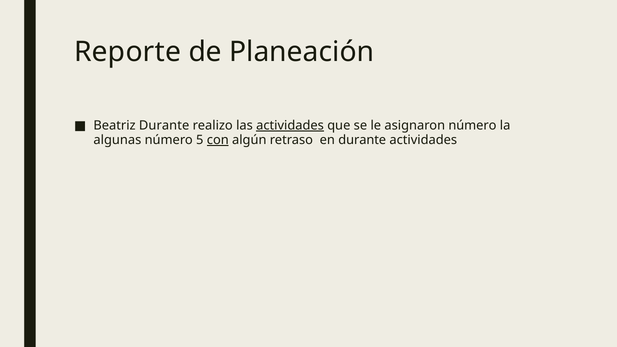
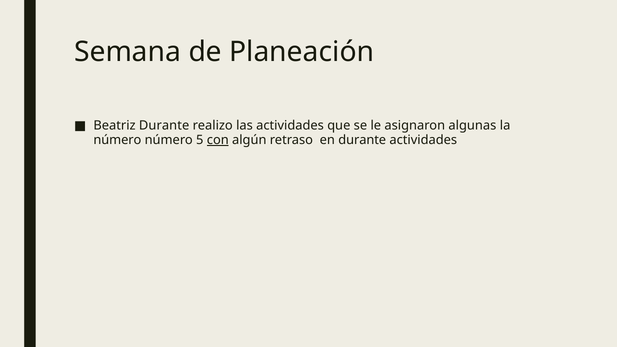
Reporte: Reporte -> Semana (128, 52)
actividades underline: present -> none (290, 125)
asignaron número: número -> algunas (472, 125)
algunas: algunas -> número (117, 140)
